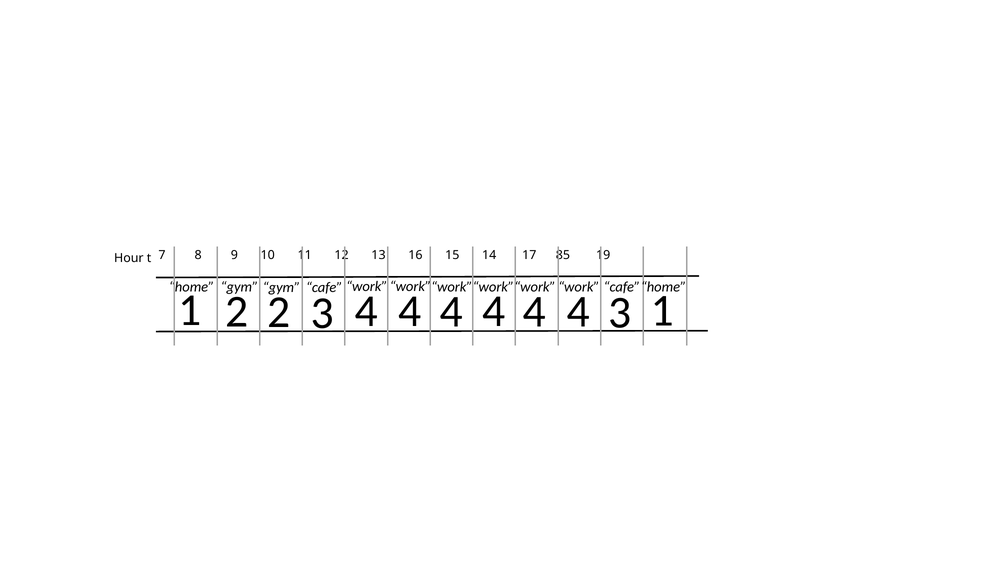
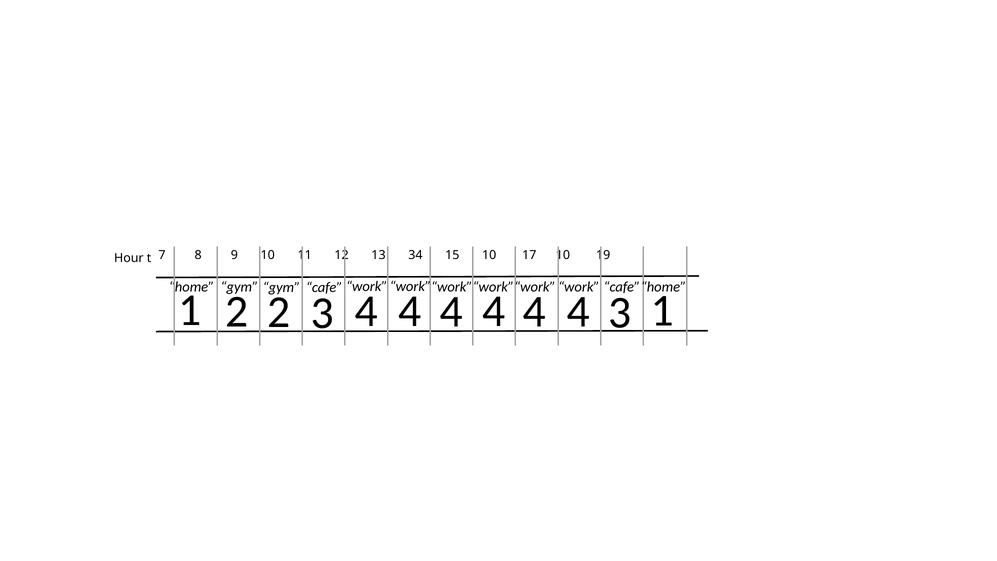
16: 16 -> 34 (415, 255)
15 14: 14 -> 10 (489, 255)
17 85: 85 -> 10 (563, 255)
